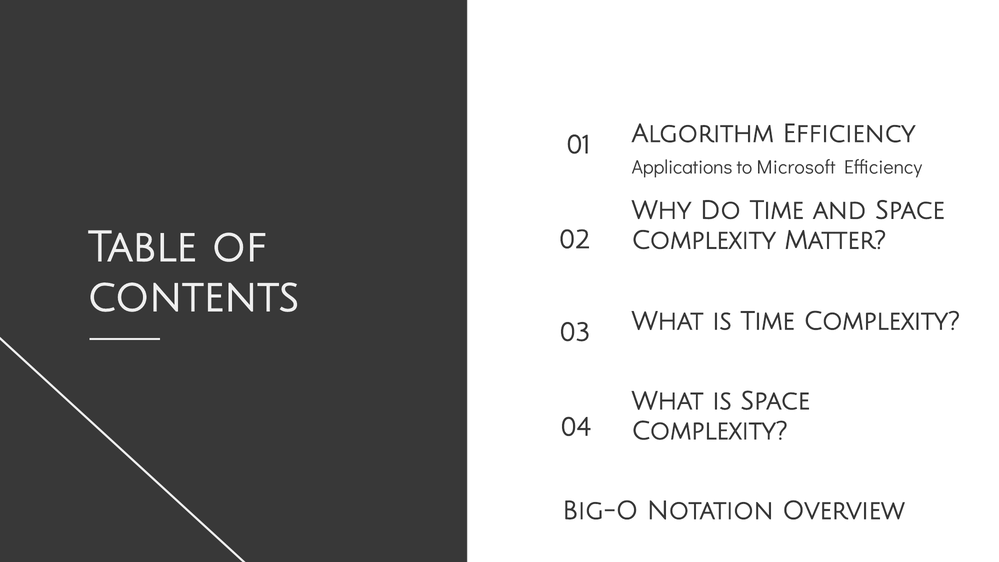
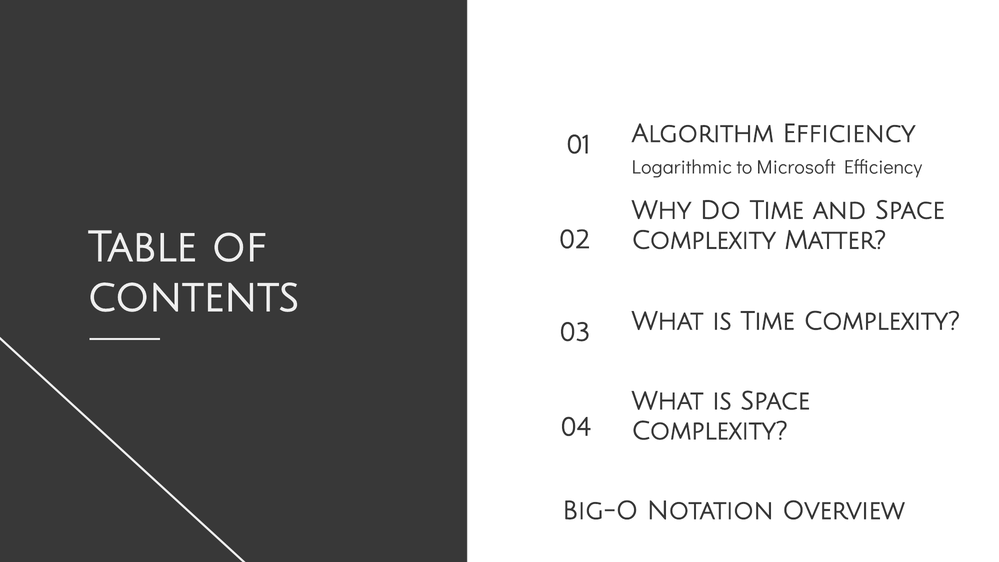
Applications: Applications -> Logarithmic (682, 167)
